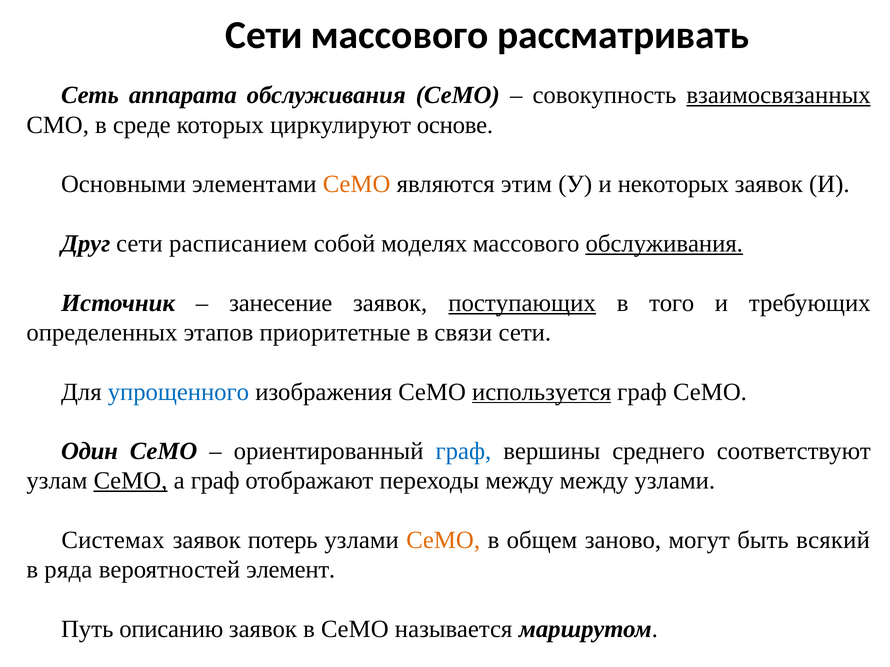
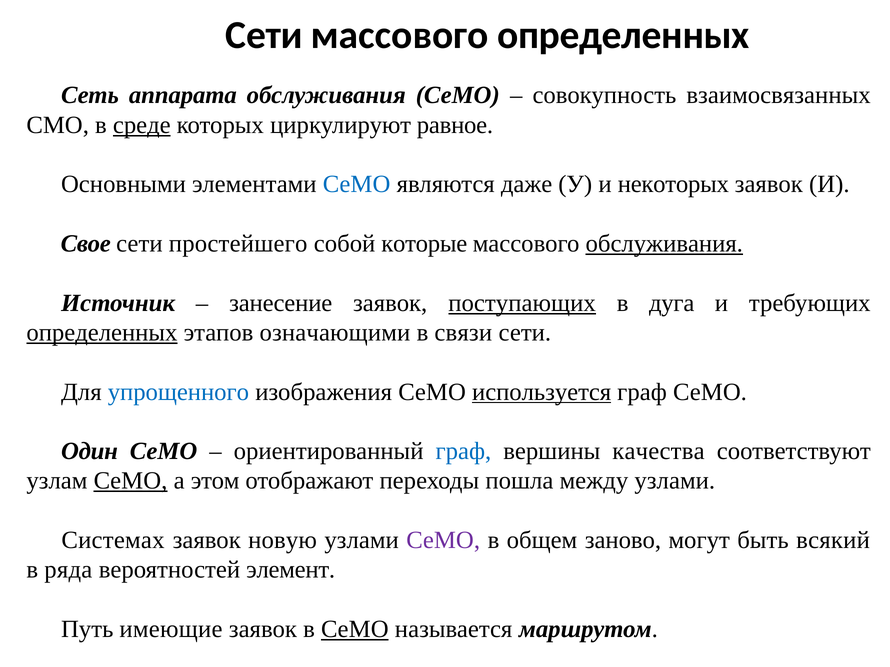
массового рассматривать: рассматривать -> определенных (623, 35)
взаимосвязанных underline: present -> none (779, 95)
среде underline: none -> present (142, 125)
основе: основе -> равное (455, 125)
СеМО colour: orange -> blue (357, 184)
этим: этим -> даже (527, 184)
Друг: Друг -> Свое (86, 244)
расписанием: расписанием -> простейшего (238, 244)
моделях: моделях -> которые (424, 244)
того: того -> дуга (672, 303)
определенных underline: none -> present (102, 333)
приоритетные: приоритетные -> означающими (335, 333)
среднего: среднего -> качества (658, 452)
а граф: граф -> этом (215, 481)
переходы между: между -> пошла (519, 481)
потерь: потерь -> новую (283, 541)
СеМО colour: orange -> purple (443, 541)
описанию: описанию -> имеющие (171, 630)
СеМО underline: none -> present (355, 630)
